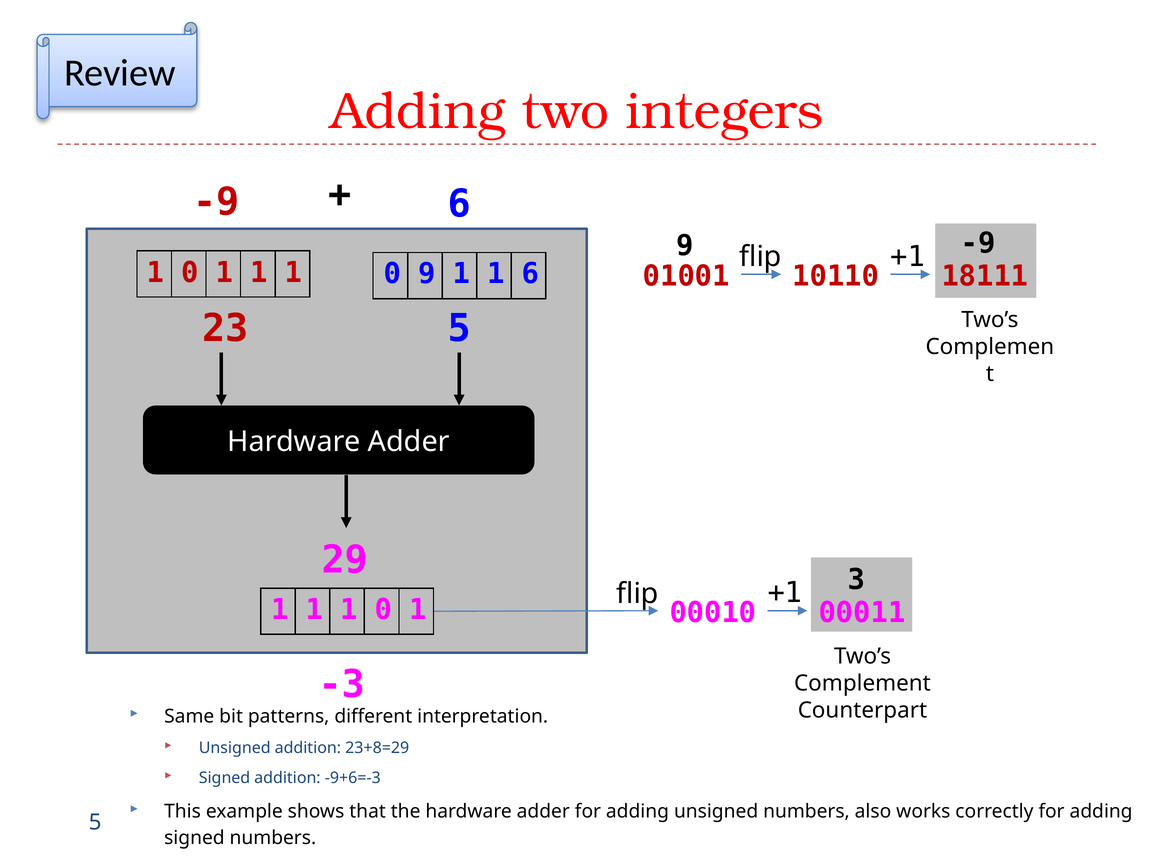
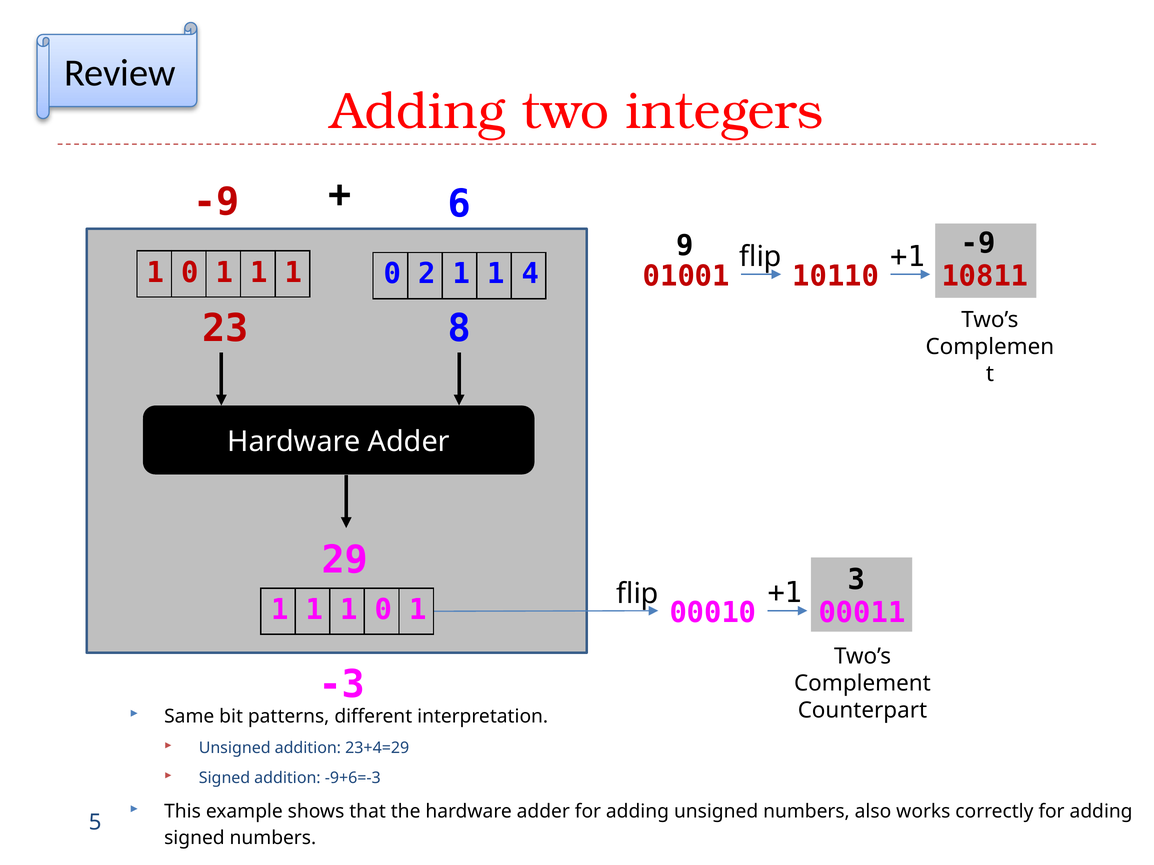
0 9: 9 -> 2 (427, 274)
1 6: 6 -> 4 (530, 274)
18111: 18111 -> 10811 (985, 276)
23 5: 5 -> 8 (459, 329)
23+8=29: 23+8=29 -> 23+4=29 (377, 748)
